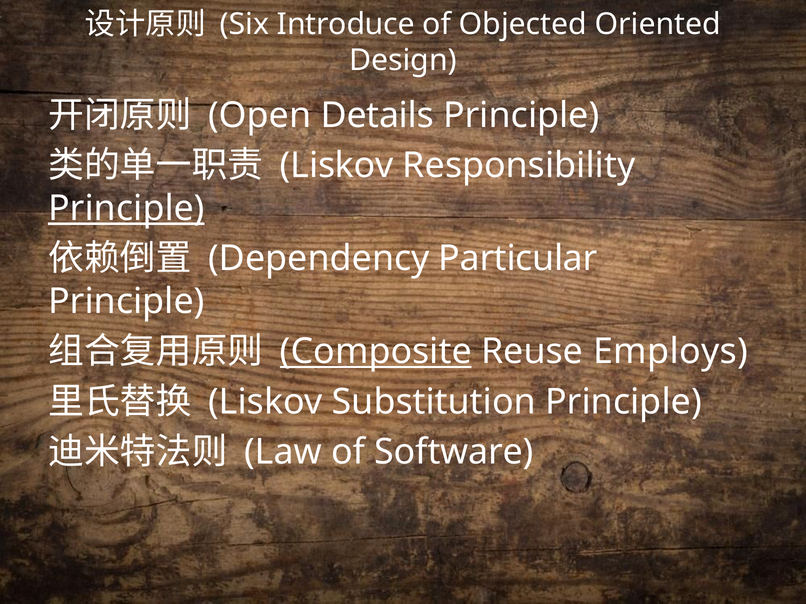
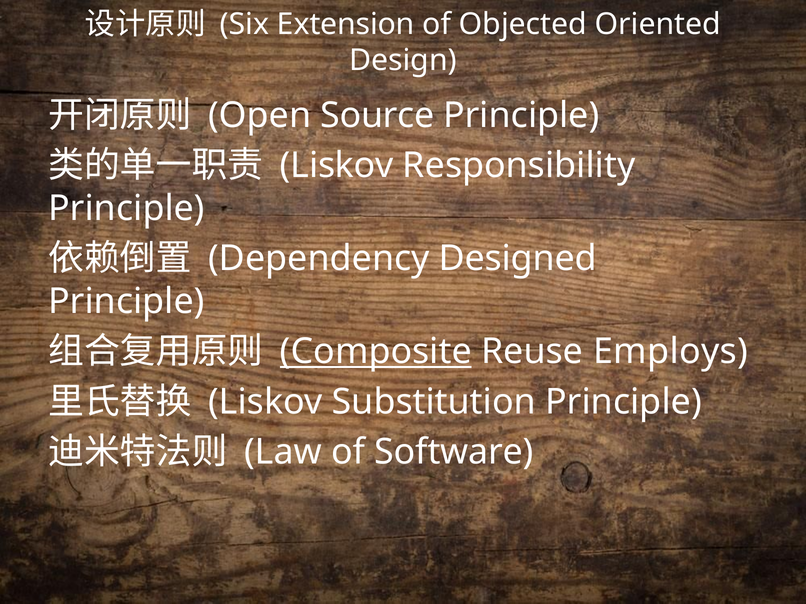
Introduce: Introduce -> Extension (346, 24)
Details: Details -> Source (377, 115)
Principle underline: present -> none (126, 209)
Particular: Particular -> Designed (518, 259)
